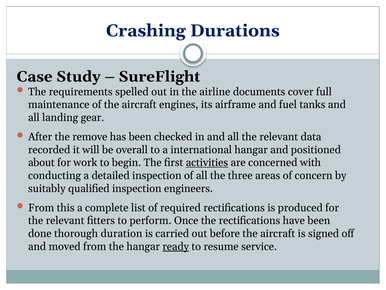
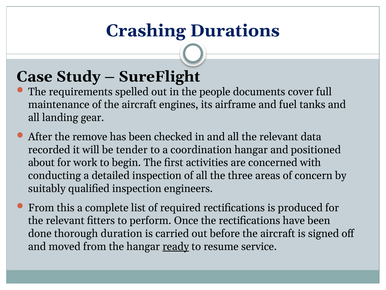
airline: airline -> people (215, 92)
overall: overall -> tender (132, 150)
international: international -> coordination (201, 150)
activities underline: present -> none (207, 162)
